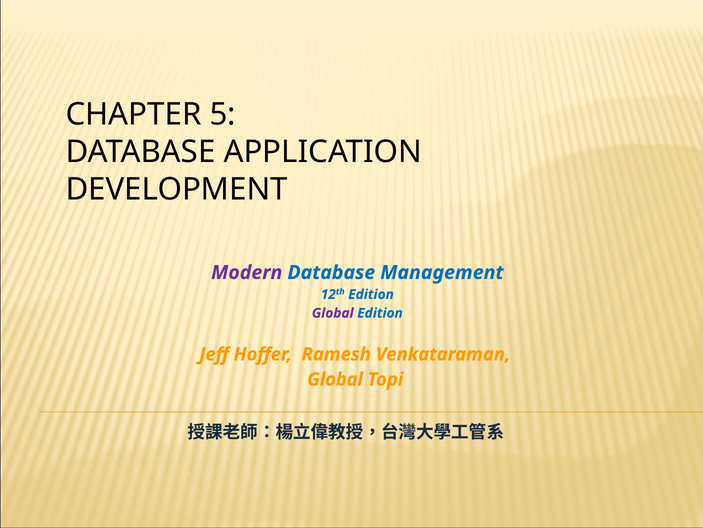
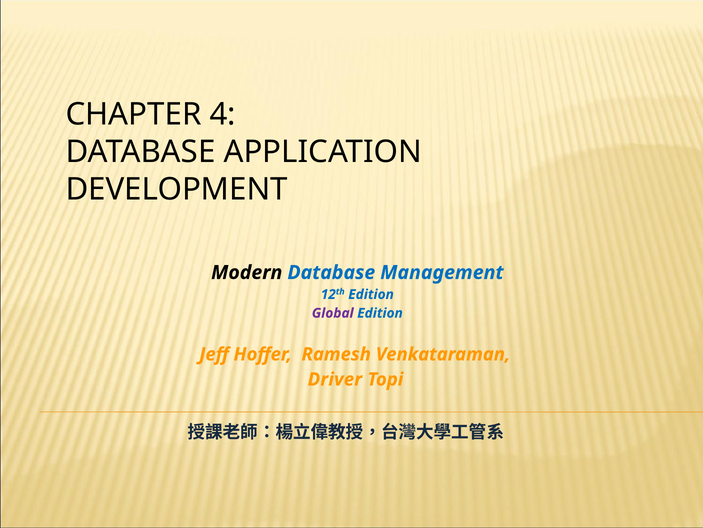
5: 5 -> 4 (223, 114)
Modern colour: purple -> black (247, 272)
Global: Global -> Driver (335, 379)
